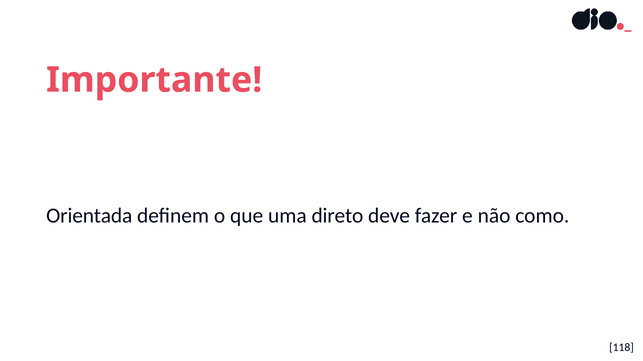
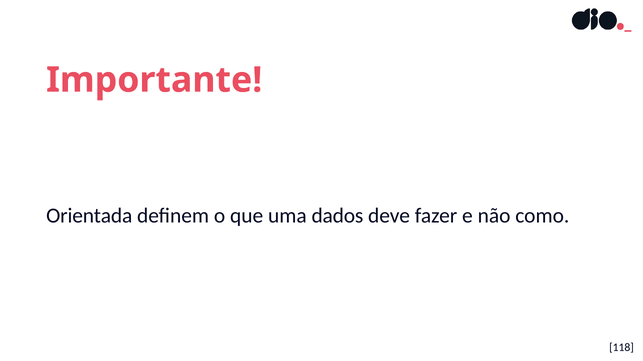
direto: direto -> dados (337, 216)
